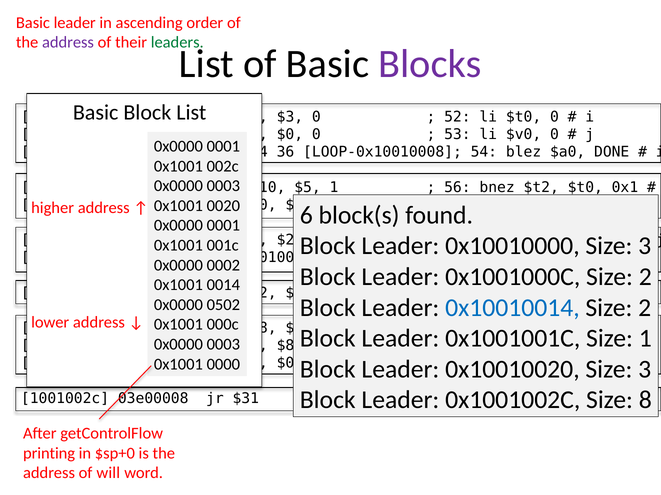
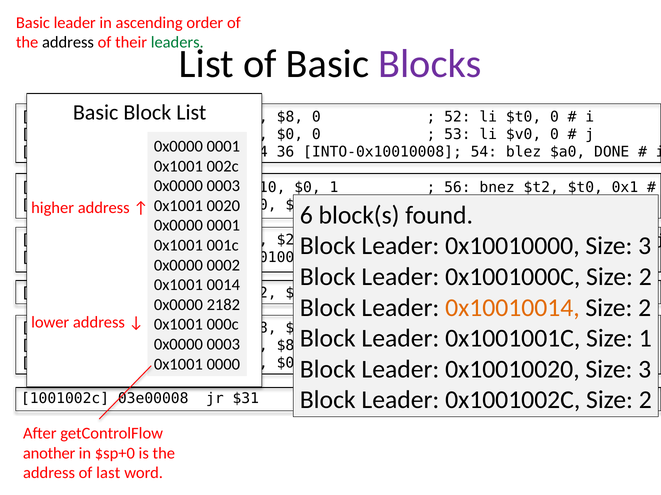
address colour: purple -> black (68, 43)
$3: $3 -> $8 (290, 117)
LOOP-0x10010008: LOOP-0x10010008 -> INTO-0x10010008 (382, 152)
$5: $5 -> $0 (308, 188)
0x10010014 colour: blue -> orange (512, 308)
0502: 0502 -> 2182 (223, 305)
8: 8 -> 2 (645, 401)
printing: printing -> another (49, 454)
will: will -> last (108, 474)
